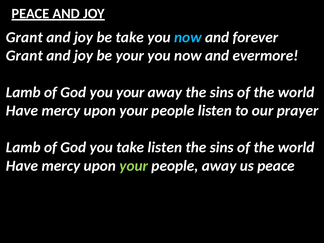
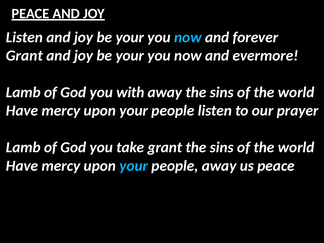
Grant: Grant -> Listen (24, 37)
take: take -> your (130, 37)
you your: your -> with (130, 92)
take listen: listen -> grant (165, 147)
your colour: light green -> light blue (134, 166)
